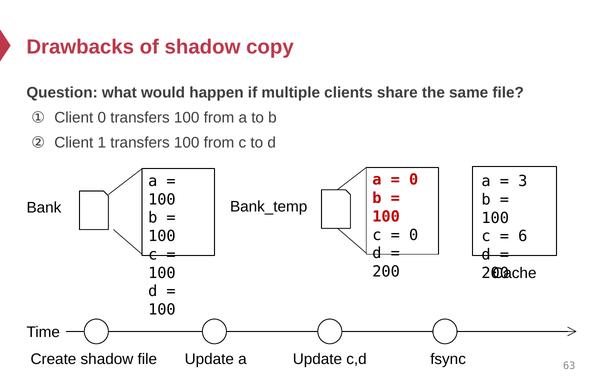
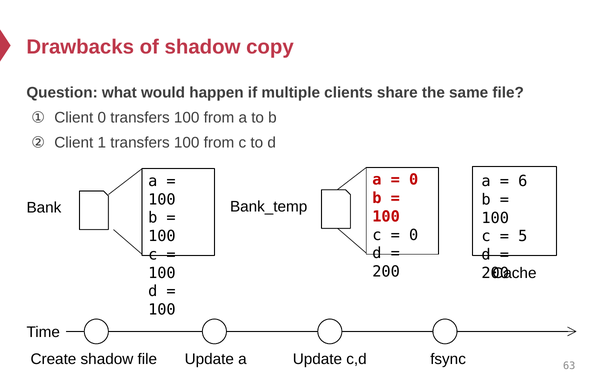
3: 3 -> 6 (523, 181)
6: 6 -> 5 (523, 236)
